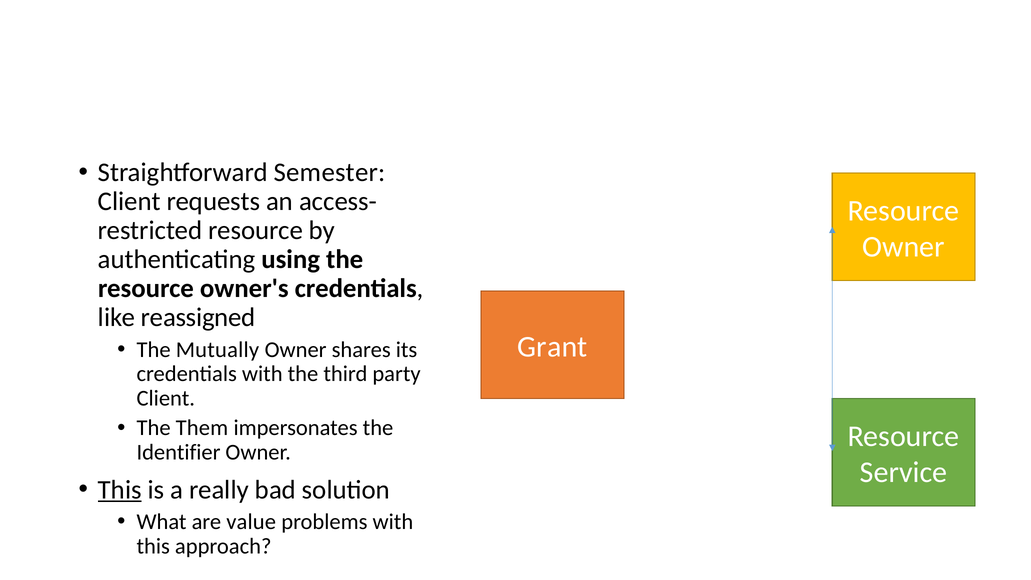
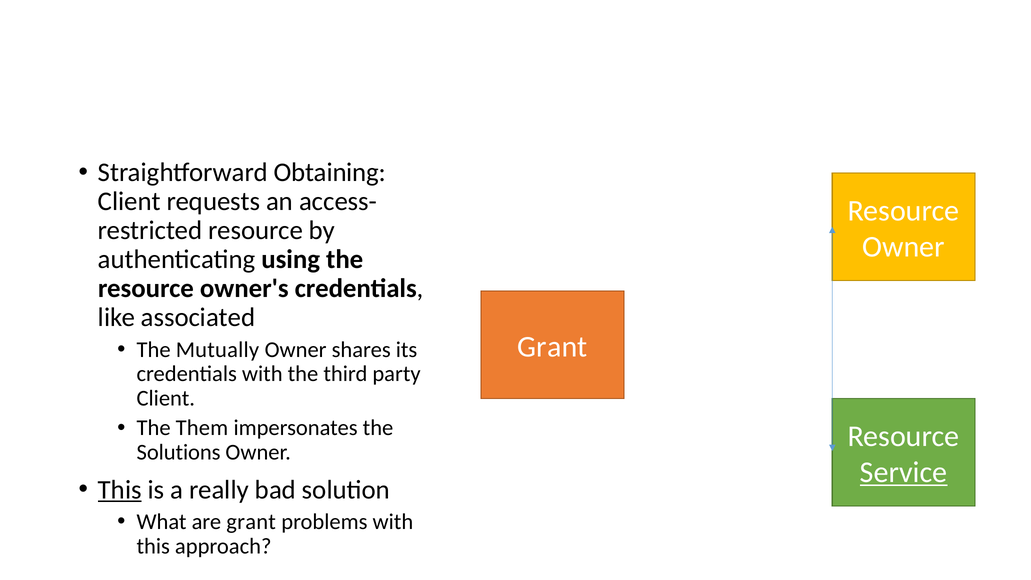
Semester: Semester -> Obtaining (330, 173)
reassigned: reassigned -> associated (198, 317)
Identifier: Identifier -> Solutions (179, 452)
Service underline: none -> present (904, 472)
are value: value -> grant (251, 522)
